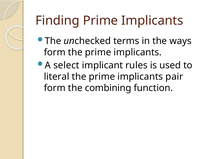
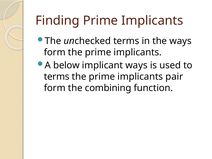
select: select -> below (66, 65)
implicant rules: rules -> ways (136, 65)
literal: literal -> terms (57, 77)
